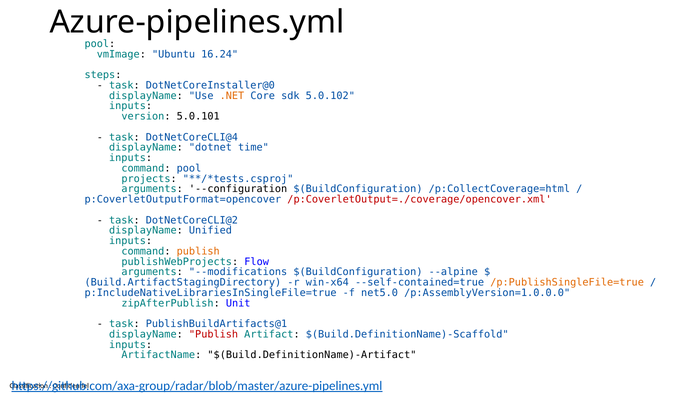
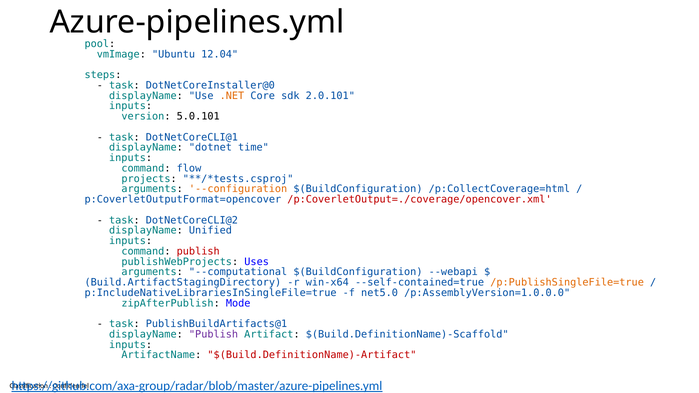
16.24: 16.24 -> 12.04 (220, 54)
5.0.102: 5.0.102 -> 2.0.101 (330, 96)
DotNetCoreCLI@4: DotNetCoreCLI@4 -> DotNetCoreCLI@1 (192, 137)
command pool: pool -> flow (189, 168)
--configuration colour: black -> orange (238, 189)
publish colour: orange -> red (198, 251)
Flow: Flow -> Uses (257, 262)
--modifications: --modifications -> --computational (238, 272)
--alpine: --alpine -> --webapi (453, 272)
Unit: Unit -> Mode (238, 303)
Publish colour: red -> purple (214, 335)
$(Build.DefinitionName)-Artifact colour: black -> red (312, 355)
